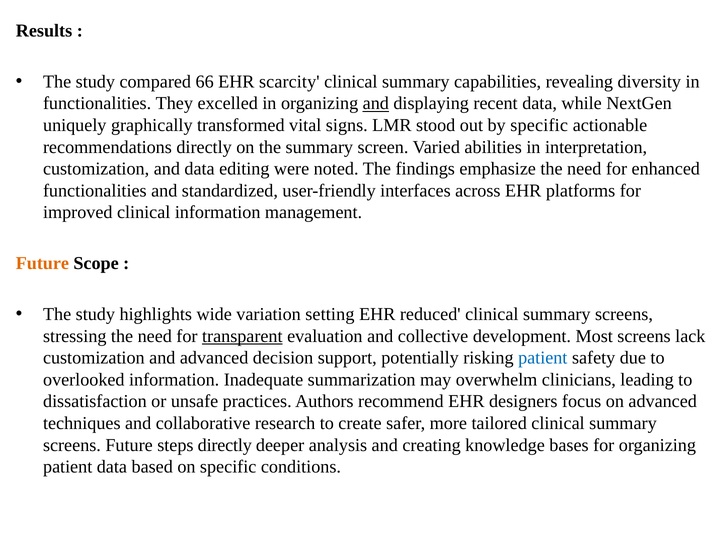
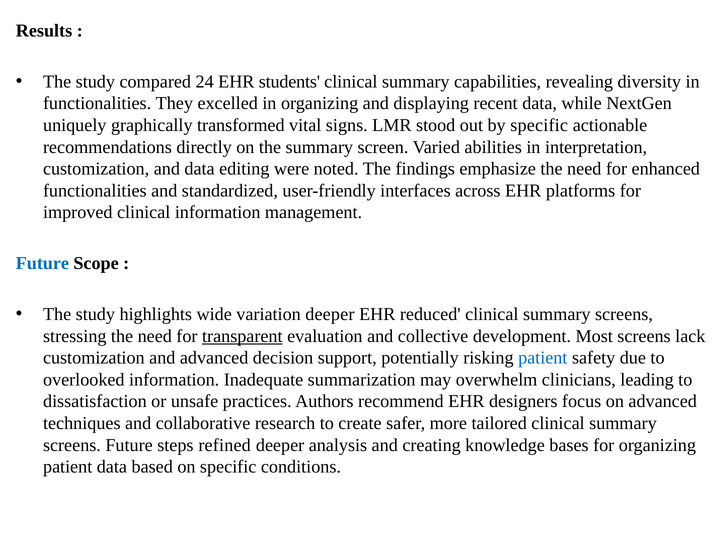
66: 66 -> 24 (205, 82)
scarcity: scarcity -> students (289, 82)
and underline: present -> none (376, 103)
Future colour: orange -> blue (42, 263)
variation setting: setting -> deeper (330, 314)
steps directly: directly -> refined (225, 445)
